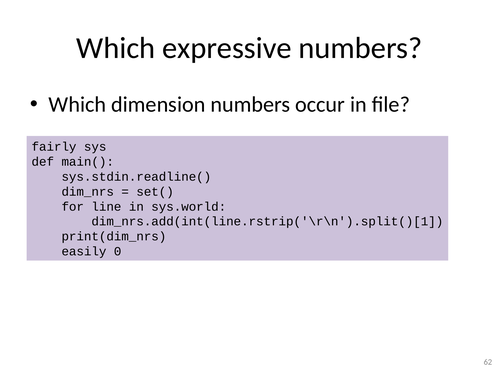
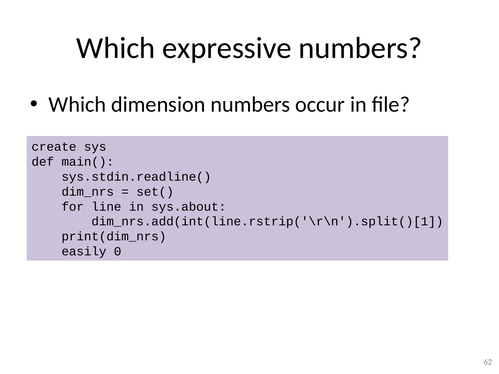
fairly: fairly -> create (54, 147)
sys.world: sys.world -> sys.about (189, 207)
